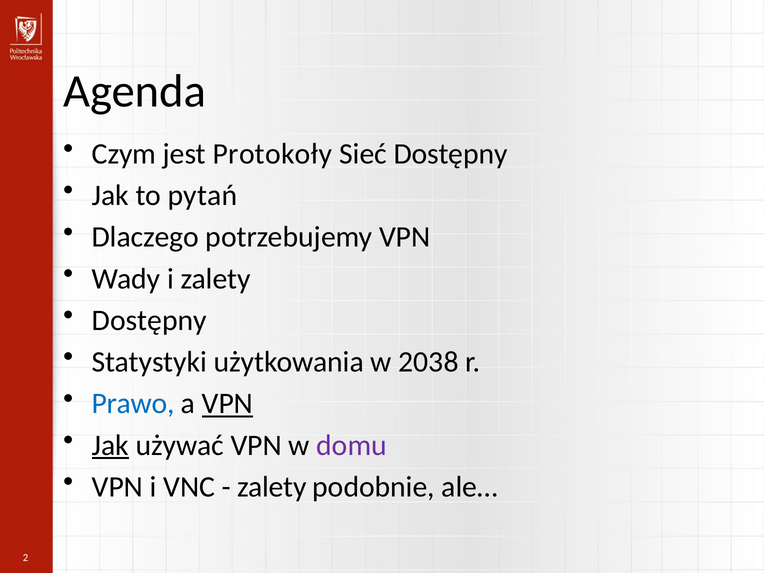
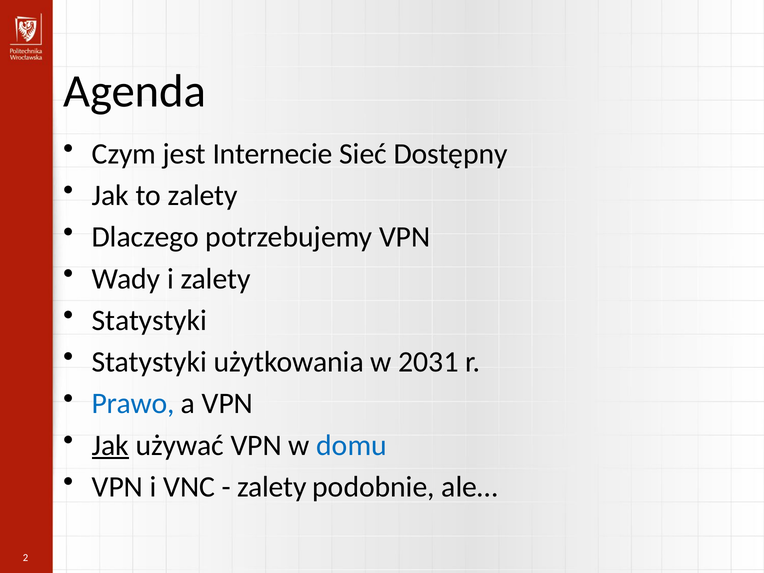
Protokoły: Protokoły -> Internecie (273, 154)
to pytań: pytań -> zalety (203, 195)
Dostępny: Dostępny -> Statystyki (149, 320)
2038: 2038 -> 2031 (428, 362)
VPN underline: present -> none (227, 404)
domu colour: purple -> blue (352, 445)
